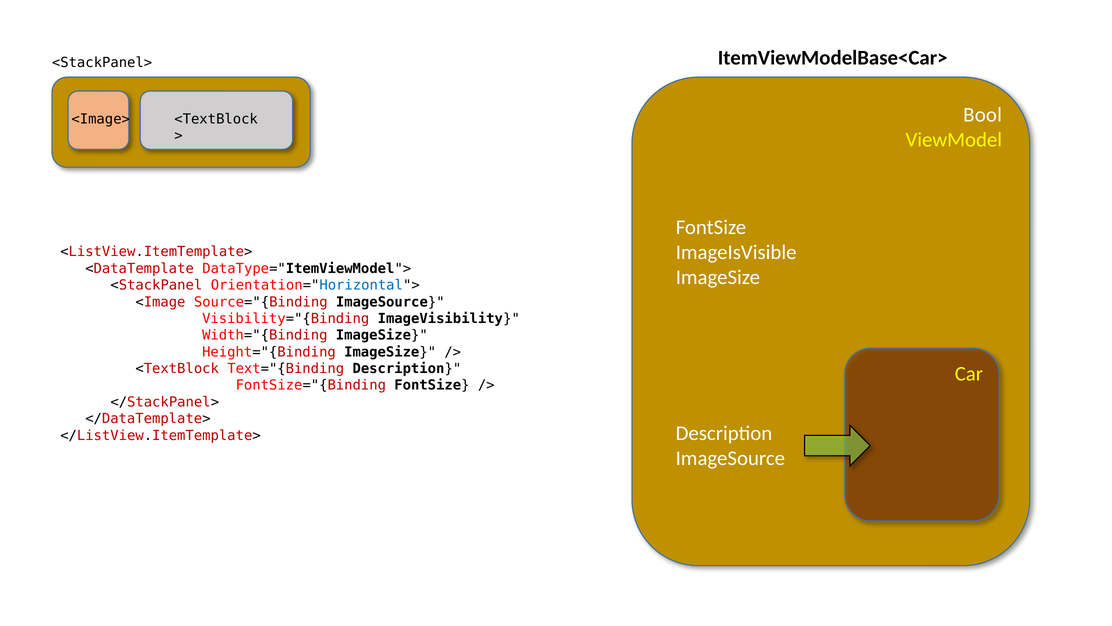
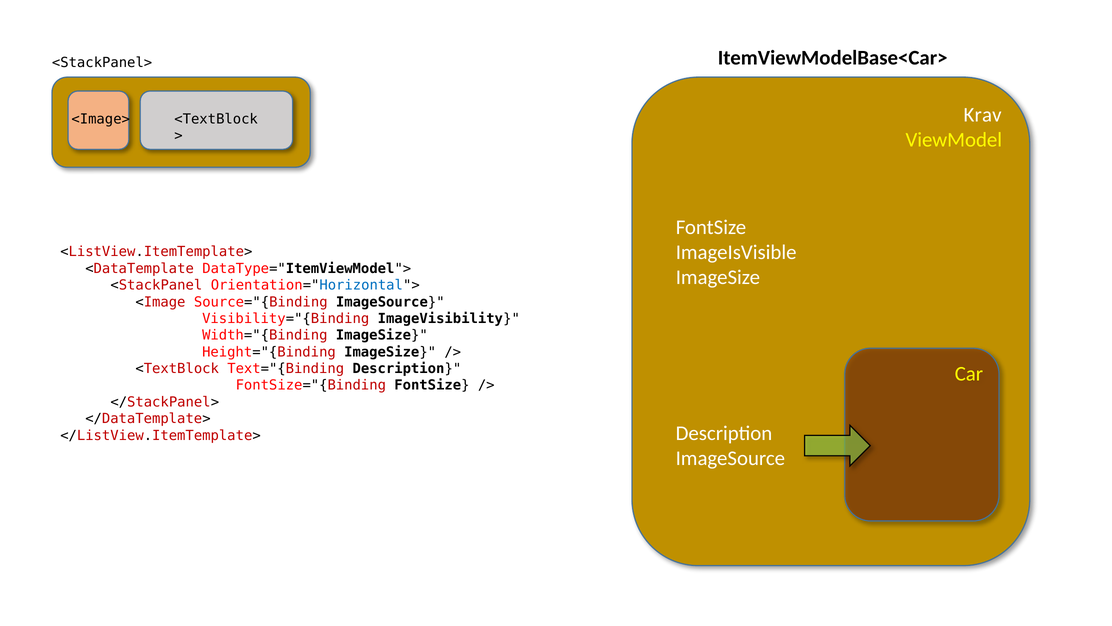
Bool: Bool -> Krav (983, 115)
